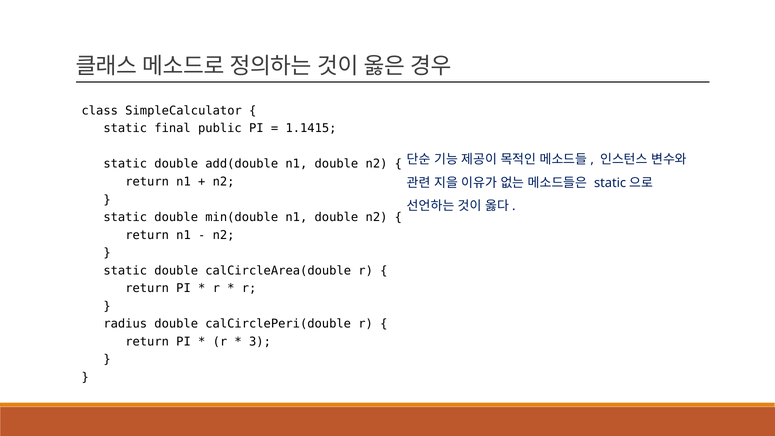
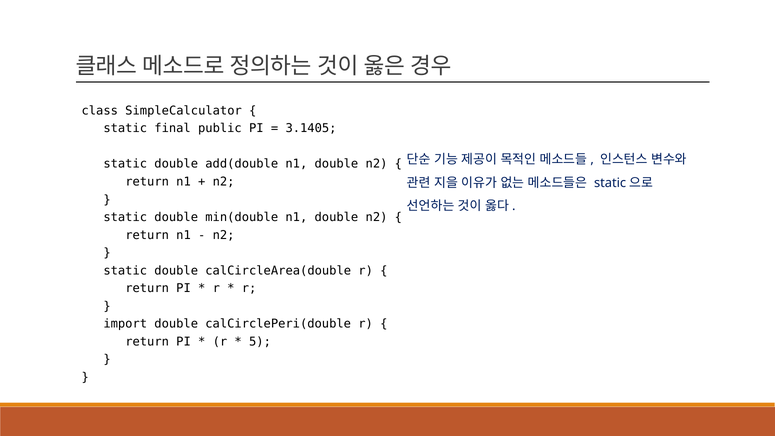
1.1415: 1.1415 -> 3.1405 (311, 128)
radius: radius -> import (125, 324)
3: 3 -> 5 (260, 342)
